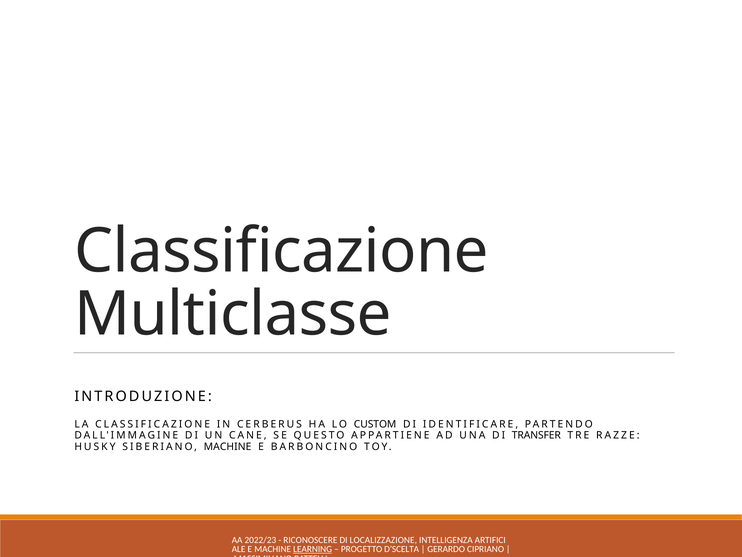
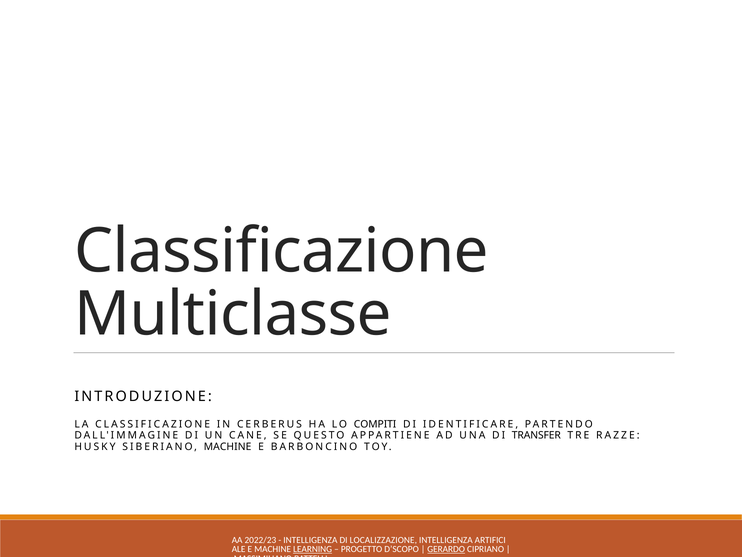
CUSTOM: CUSTOM -> COMPITI (375, 424)
RICONOSCERE: RICONOSCERE -> INTELLIGENZA (310, 540)
D’SCELTA: D’SCELTA -> D’SCOPO (402, 549)
GERARDO underline: none -> present (446, 549)
